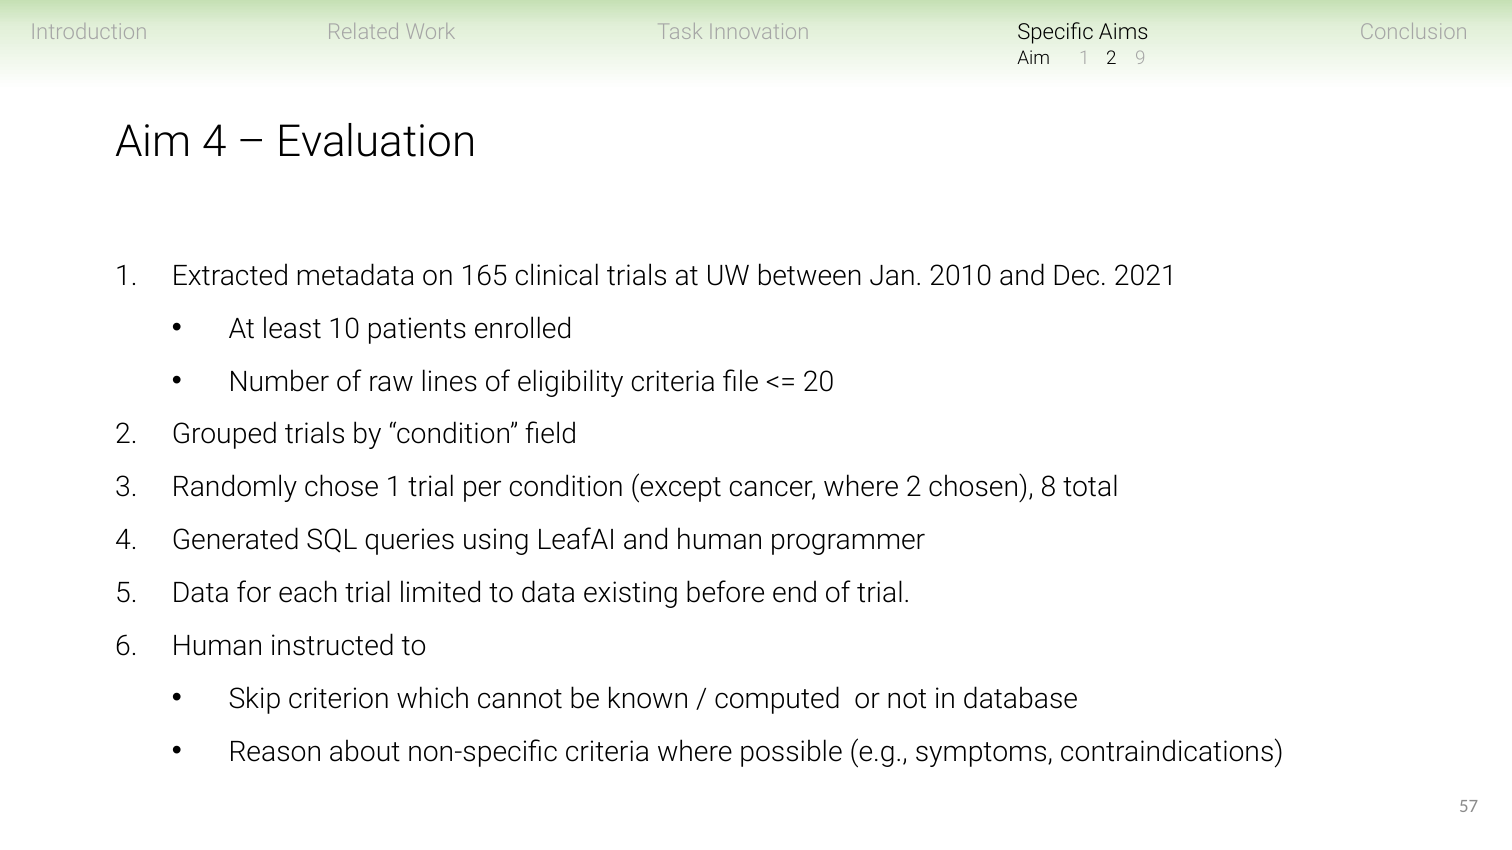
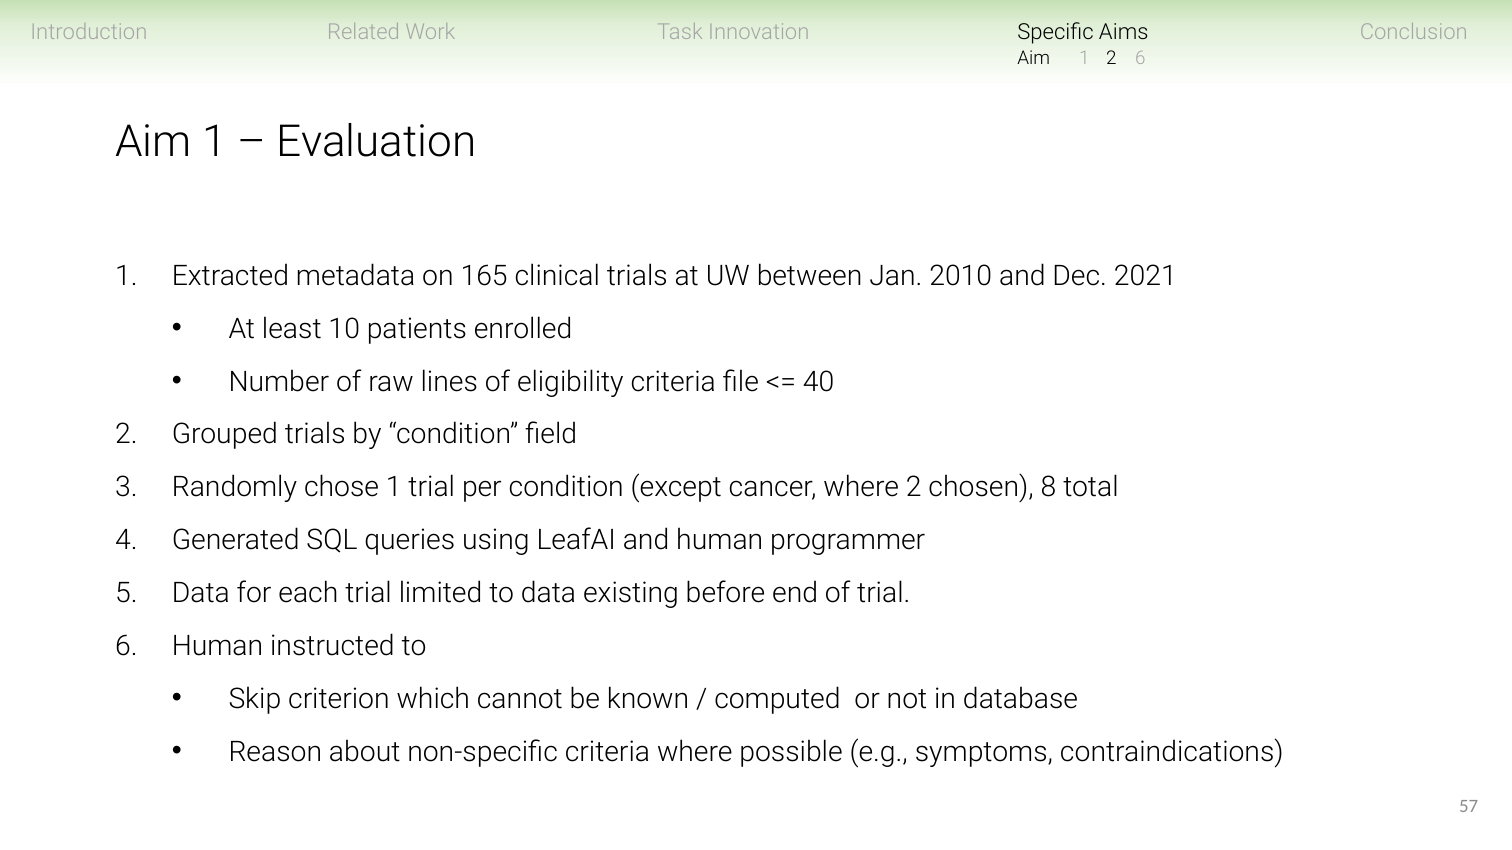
2 9: 9 -> 6 (1140, 59)
4: 4 -> 1 (214, 142)
20: 20 -> 40 (819, 382)
